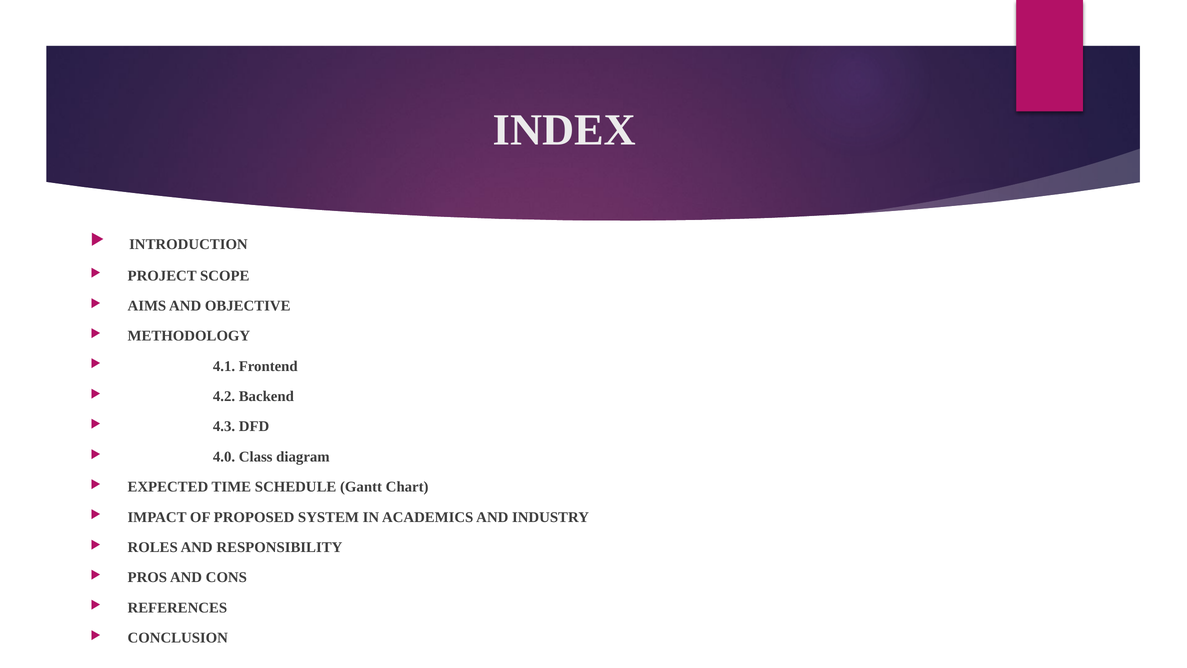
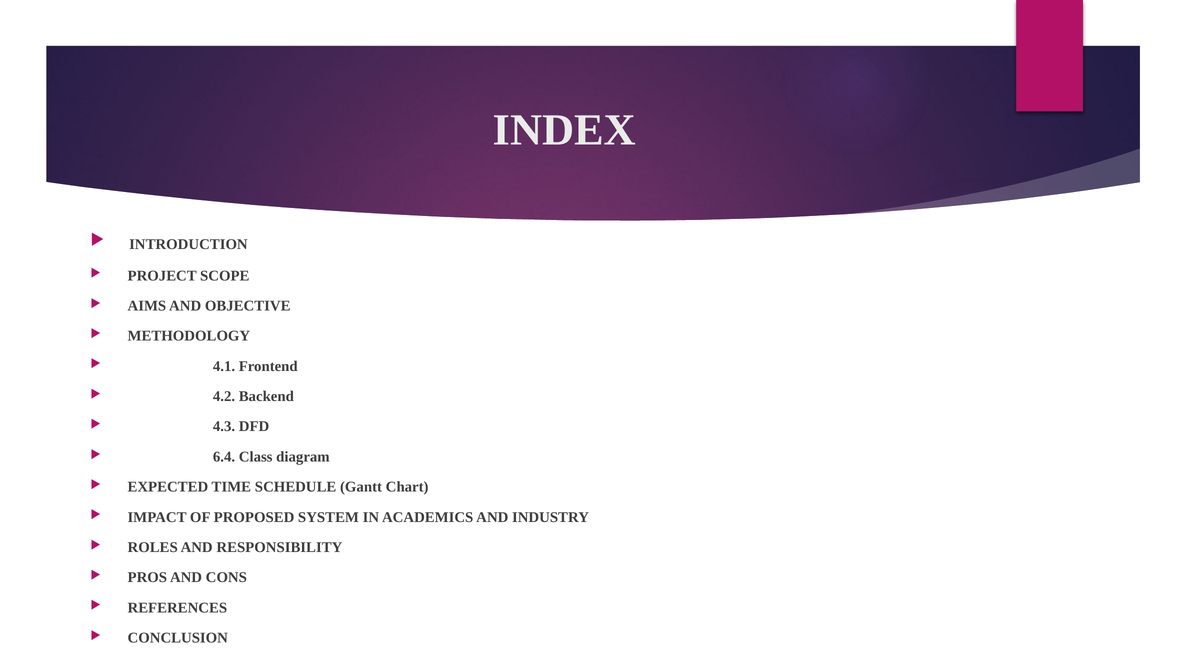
4.0: 4.0 -> 6.4 (224, 457)
